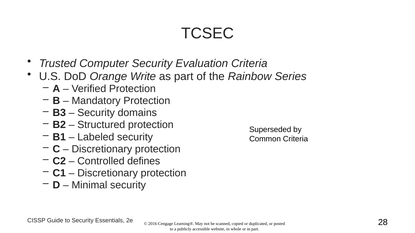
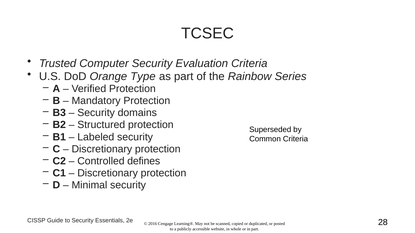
Write: Write -> Type (143, 77)
